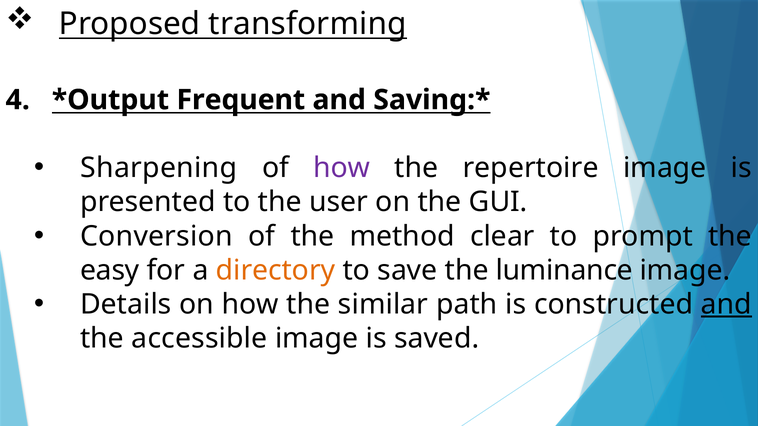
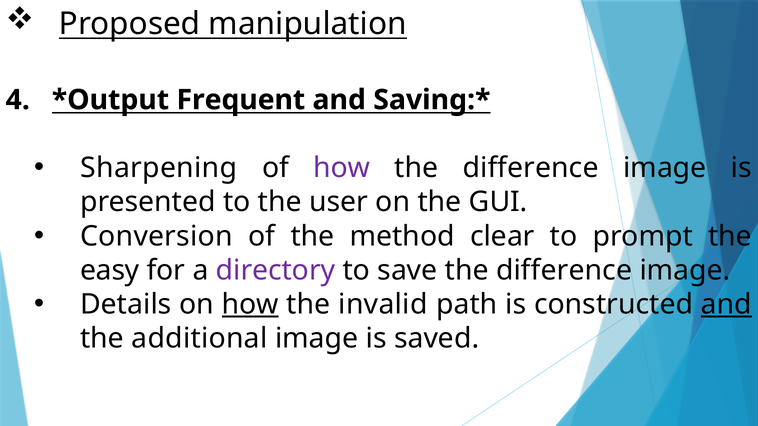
transforming: transforming -> manipulation (308, 24)
repertoire: repertoire -> difference (531, 168)
directory colour: orange -> purple (276, 270)
save the luminance: luminance -> difference (564, 270)
how underline: none -> present (250, 305)
similar: similar -> invalid (383, 305)
accessible: accessible -> additional (199, 339)
